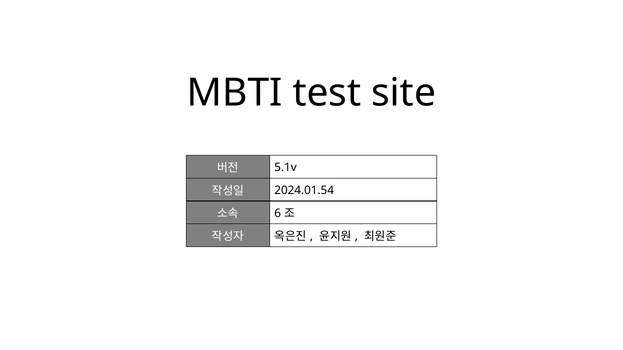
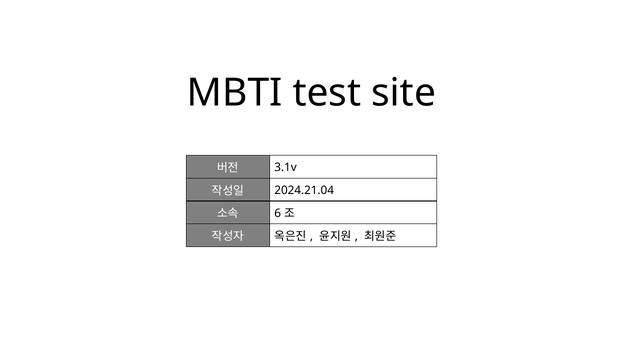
5.1v: 5.1v -> 3.1v (286, 168)
2024.01.54: 2024.01.54 -> 2024.21.04 (304, 190)
